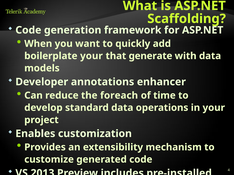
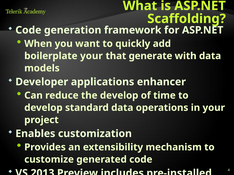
annotations: annotations -> applications (103, 82)
the foreach: foreach -> develop (119, 96)
